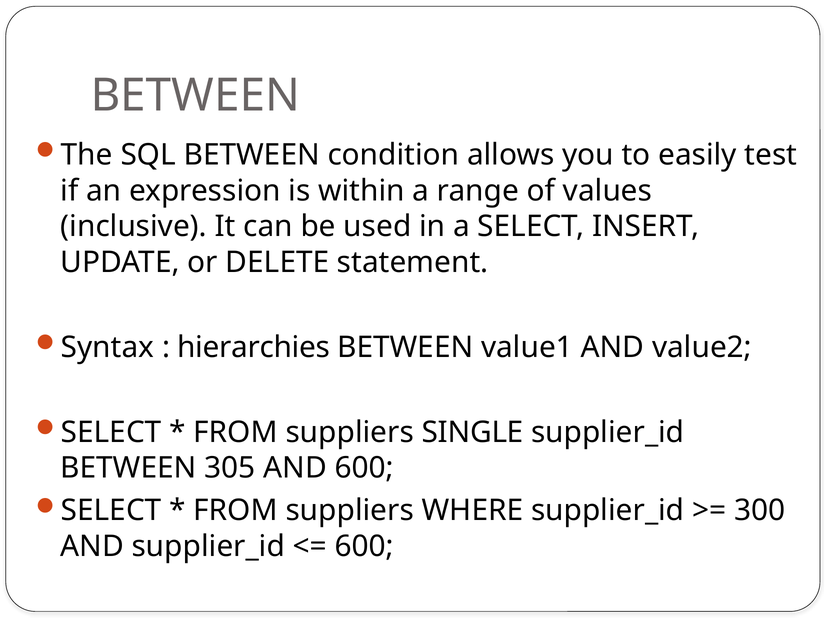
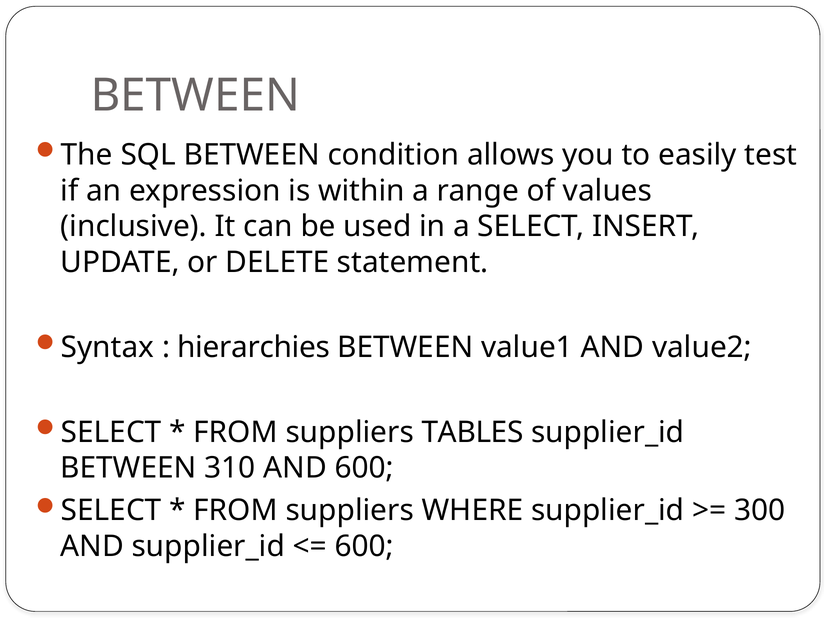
SINGLE: SINGLE -> TABLES (473, 432)
305: 305 -> 310 (230, 468)
